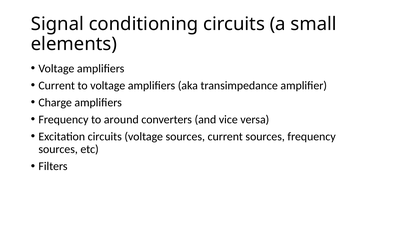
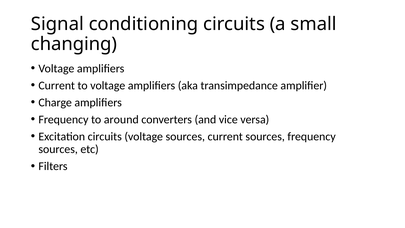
elements: elements -> changing (74, 44)
